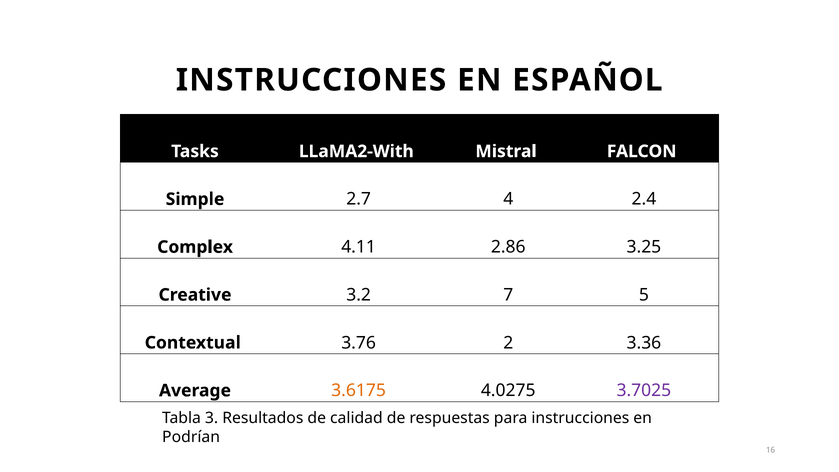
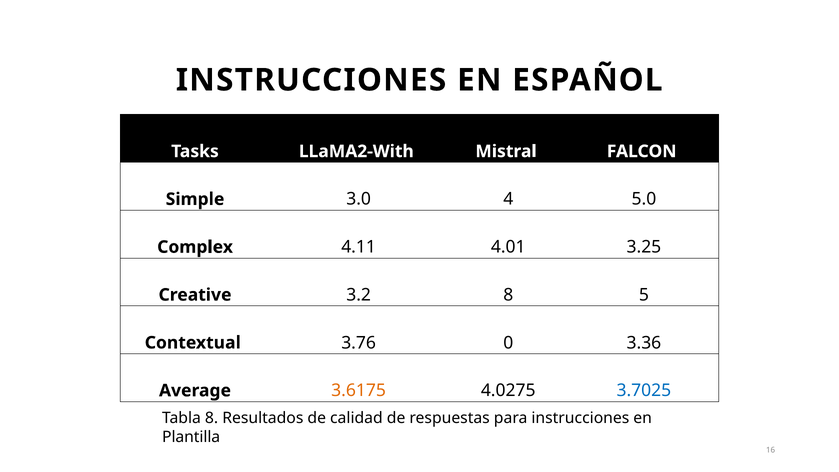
2.7: 2.7 -> 3.0 (359, 199)
2.4: 2.4 -> 5.0 (644, 199)
2.86: 2.86 -> 4.01 (508, 247)
3.2 7: 7 -> 8 (508, 295)
2: 2 -> 0 (508, 343)
3.7025 colour: purple -> blue (644, 391)
Tabla 3: 3 -> 8 (212, 418)
Podrían: Podrían -> Plantilla (191, 437)
